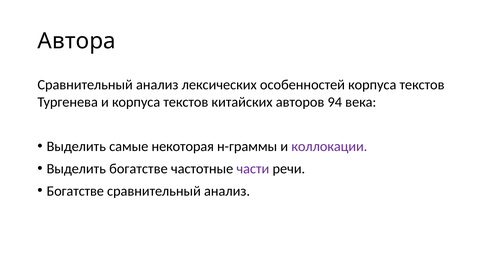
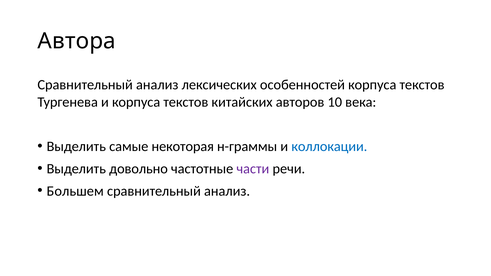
94: 94 -> 10 (335, 102)
коллокации colour: purple -> blue (329, 147)
Выделить богатстве: богатстве -> довольно (139, 169)
Богатстве: Богатстве -> Большем (75, 191)
